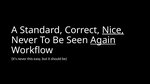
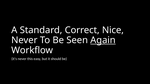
Nice underline: present -> none (113, 30)
